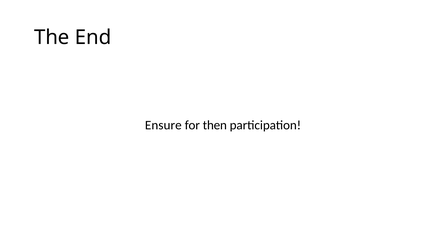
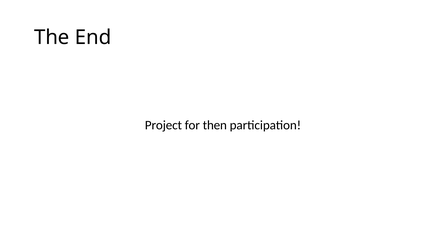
Ensure: Ensure -> Project (163, 125)
